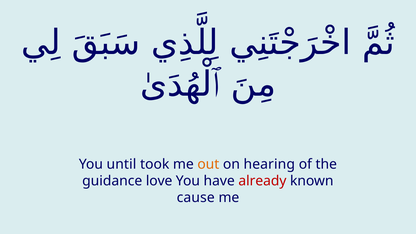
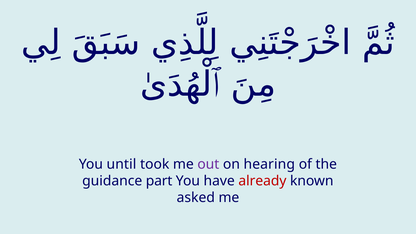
out colour: orange -> purple (208, 164)
love: love -> part (159, 181)
cause: cause -> asked (196, 198)
